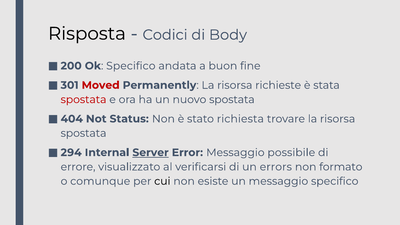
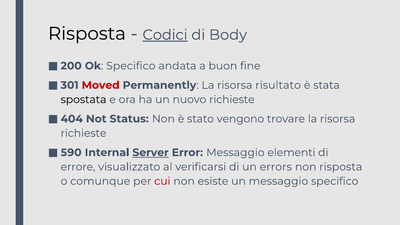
Codici underline: none -> present (165, 35)
richieste: richieste -> risultato (278, 85)
spostata colour: red -> black (84, 100)
nuovo spostata: spostata -> richieste (232, 100)
richiesta: richiesta -> vengono (240, 119)
spostata: spostata -> richieste (84, 133)
294: 294 -> 590 (71, 153)
possibile: possibile -> elementi (291, 153)
non formato: formato -> risposta (341, 167)
cui colour: black -> red (162, 181)
